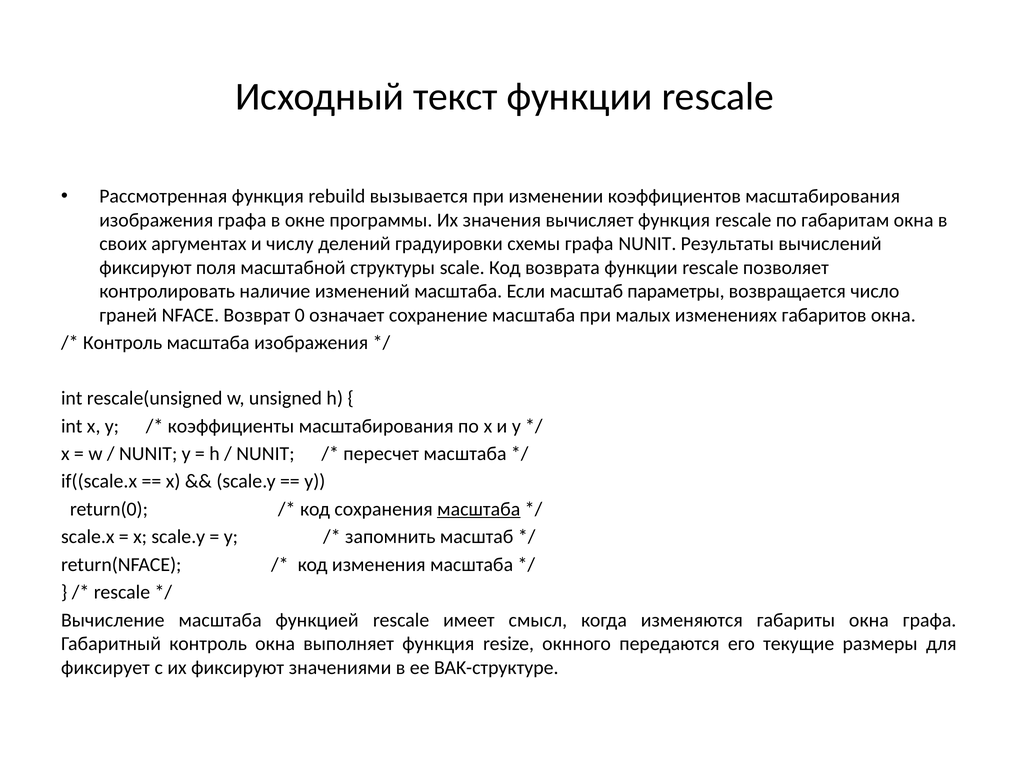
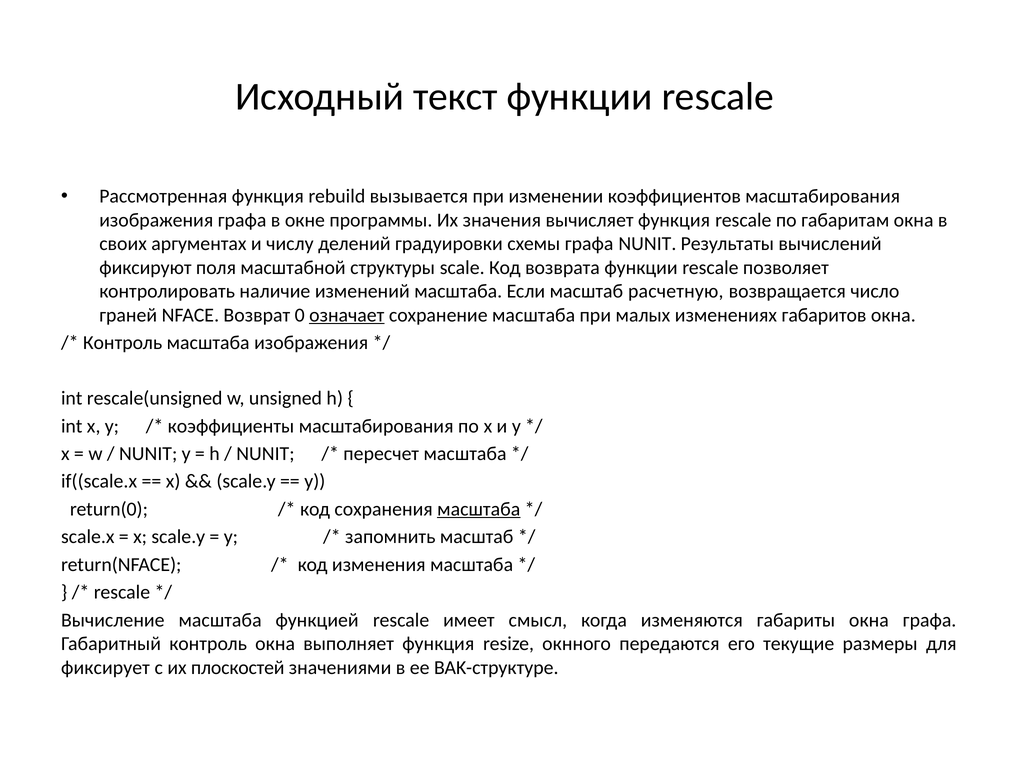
параметры: параметры -> расчетную (676, 292)
означает underline: none -> present (347, 315)
их фиксируют: фиксируют -> плоскостей (238, 668)
